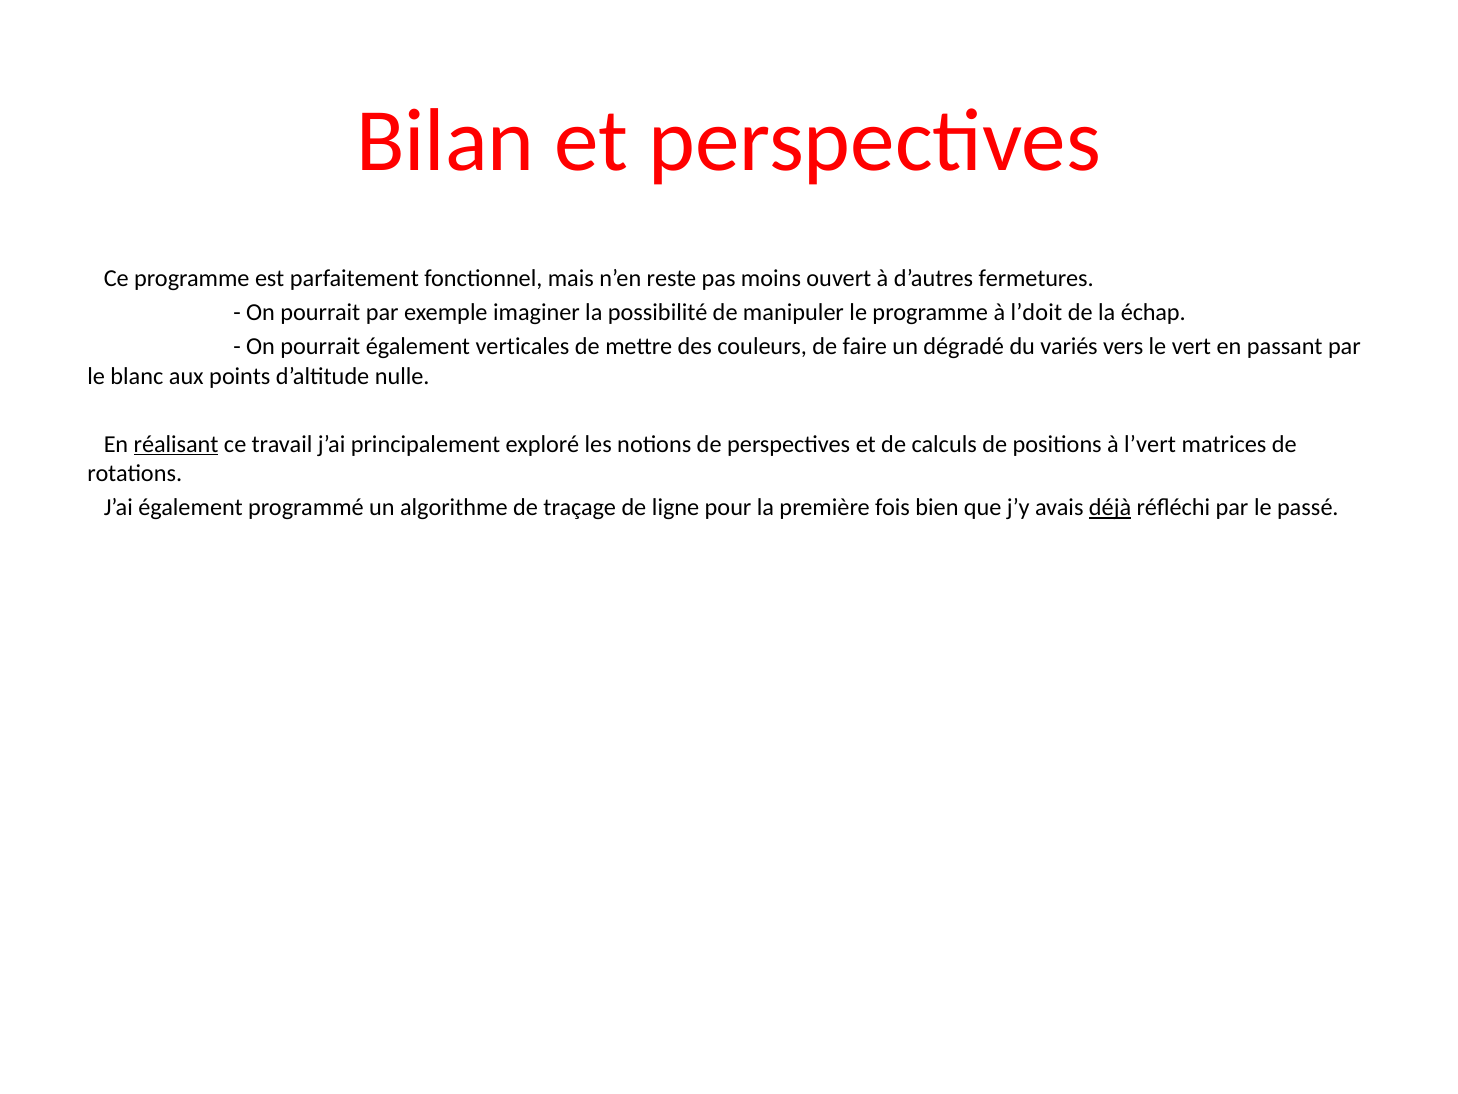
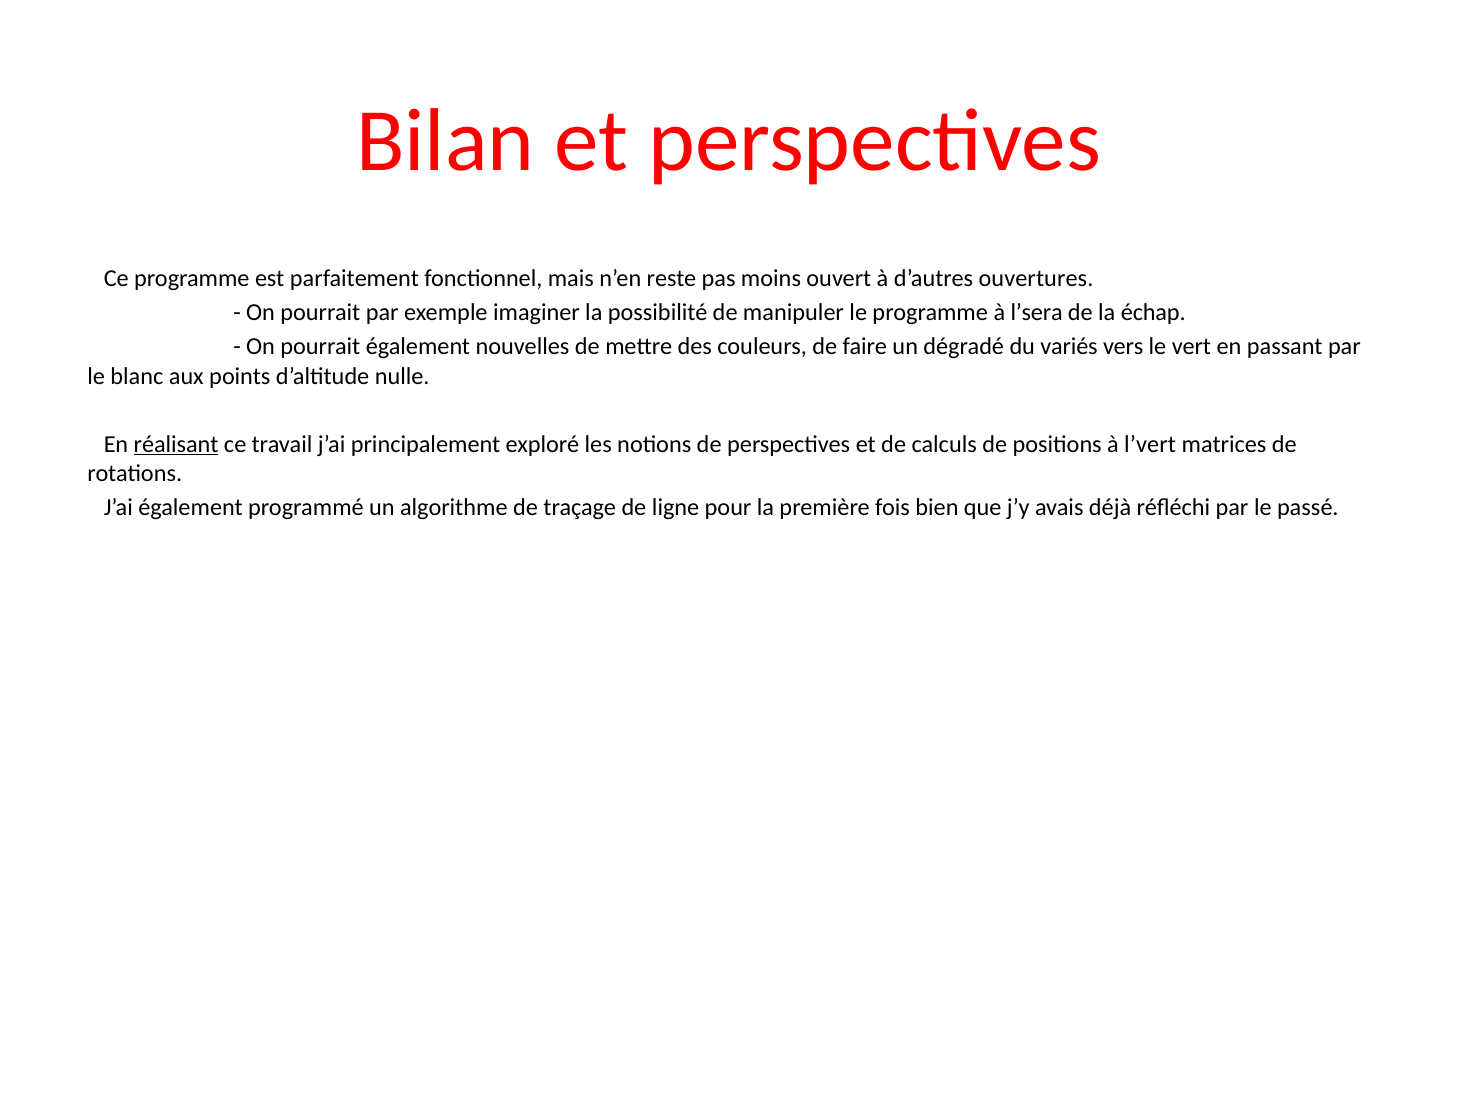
fermetures: fermetures -> ouvertures (1036, 279)
l’doit: l’doit -> l’sera (1037, 313)
verticales: verticales -> nouvelles (522, 347)
déjà underline: present -> none (1110, 507)
